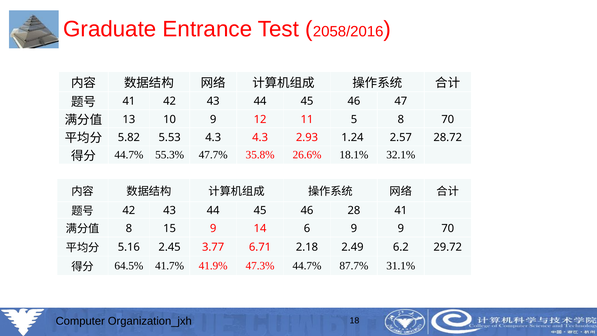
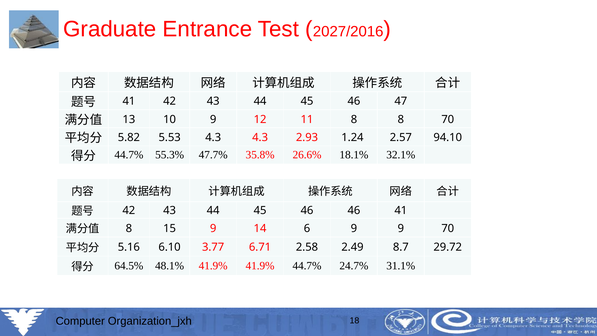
2058/2016: 2058/2016 -> 2027/2016 (348, 31)
11 5: 5 -> 8 (354, 119)
28.72: 28.72 -> 94.10 (448, 137)
46 28: 28 -> 46 (354, 211)
2.45: 2.45 -> 6.10 (170, 247)
2.18: 2.18 -> 2.58 (307, 247)
6.2: 6.2 -> 8.7 (401, 247)
41.7%: 41.7% -> 48.1% (170, 266)
41.9% 47.3%: 47.3% -> 41.9% (260, 266)
87.7%: 87.7% -> 24.7% (354, 266)
